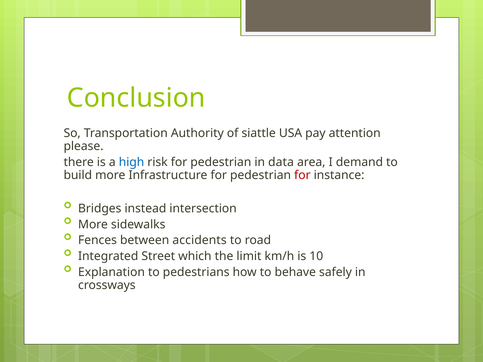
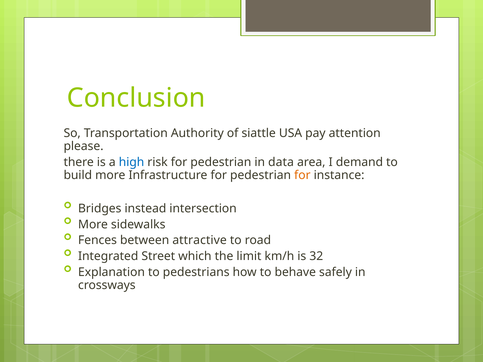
for colour: red -> orange (302, 175)
accidents: accidents -> attractive (200, 240)
10: 10 -> 32 (316, 256)
